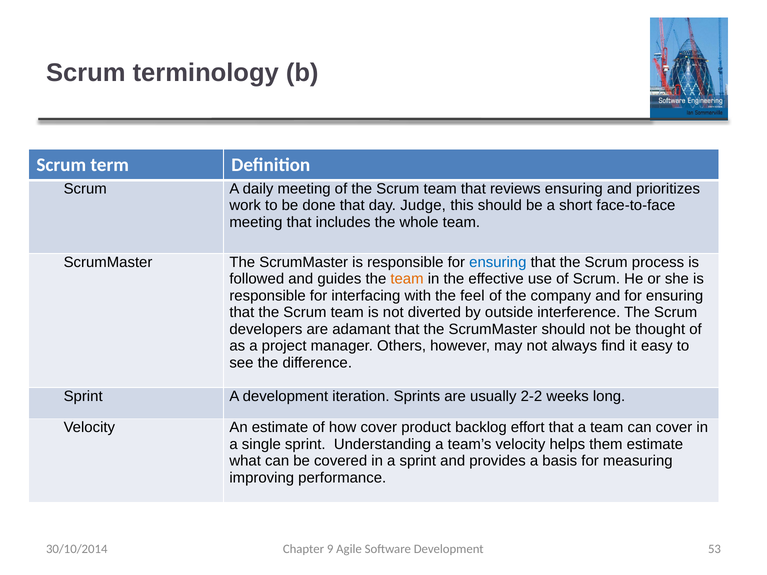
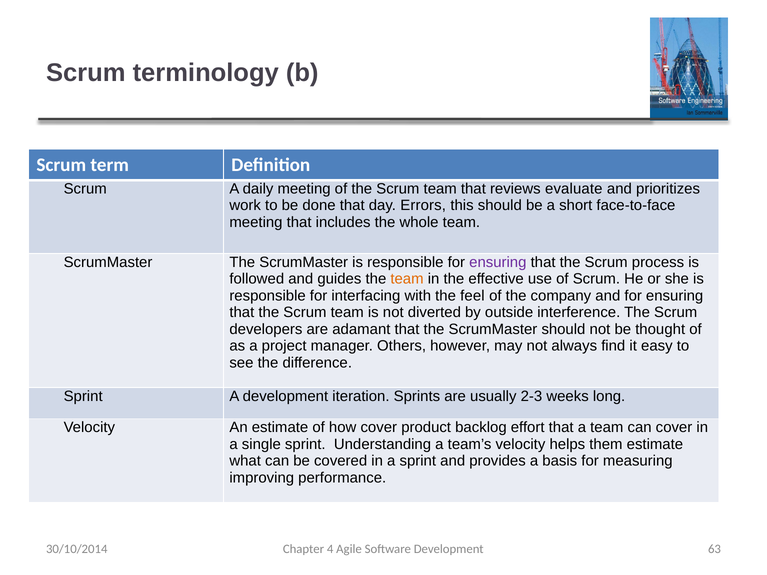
reviews ensuring: ensuring -> evaluate (574, 189)
Judge: Judge -> Errors (423, 206)
ensuring colour: blue -> purple (498, 262)
2-2: 2-2 -> 2-3 (531, 396)
9: 9 -> 4 (330, 549)
53: 53 -> 63 (715, 549)
